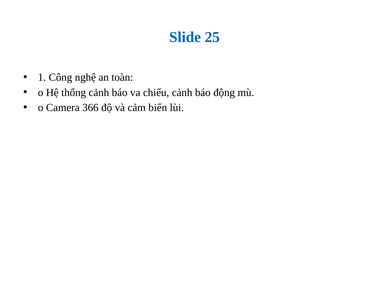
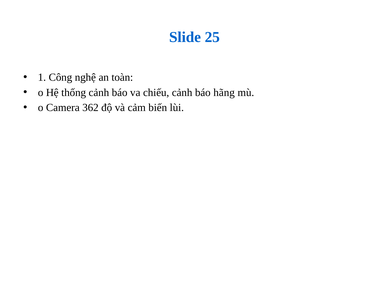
động: động -> hãng (224, 92)
366: 366 -> 362 (90, 108)
